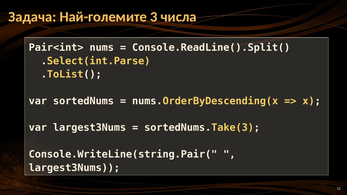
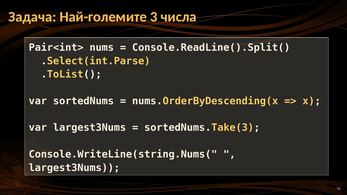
Console.WriteLine(string.Pair(: Console.WriteLine(string.Pair( -> Console.WriteLine(string.Nums( (123, 155)
